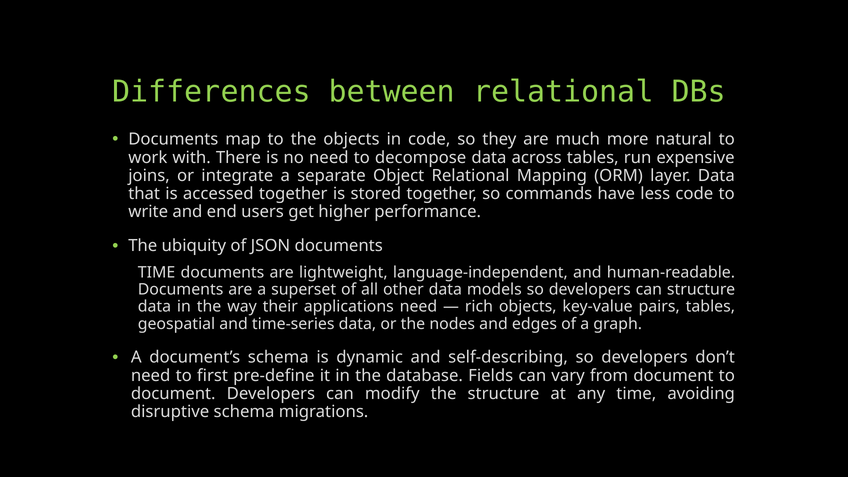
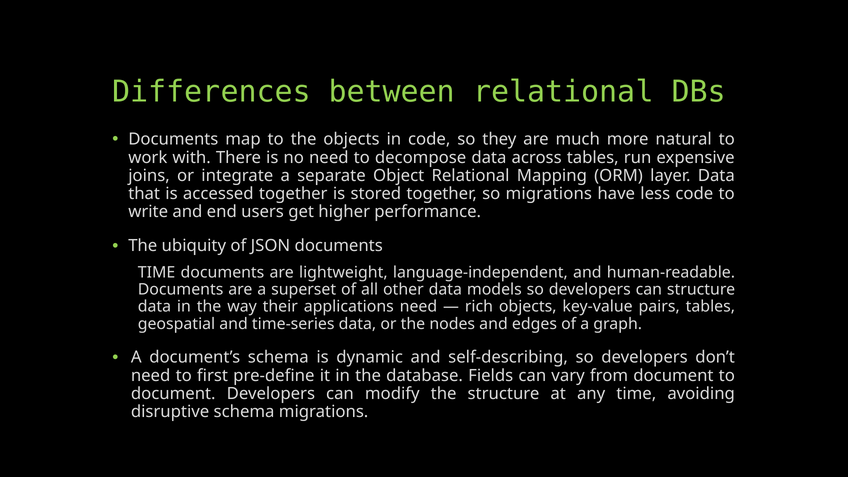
so commands: commands -> migrations (549, 194)
